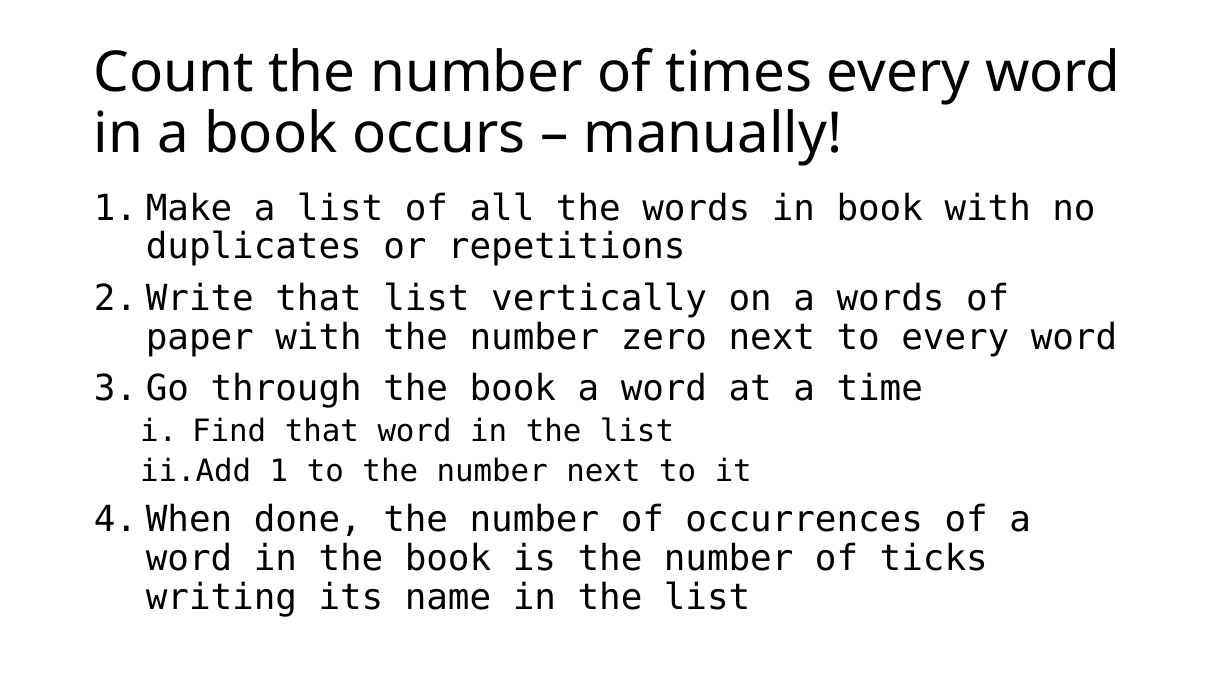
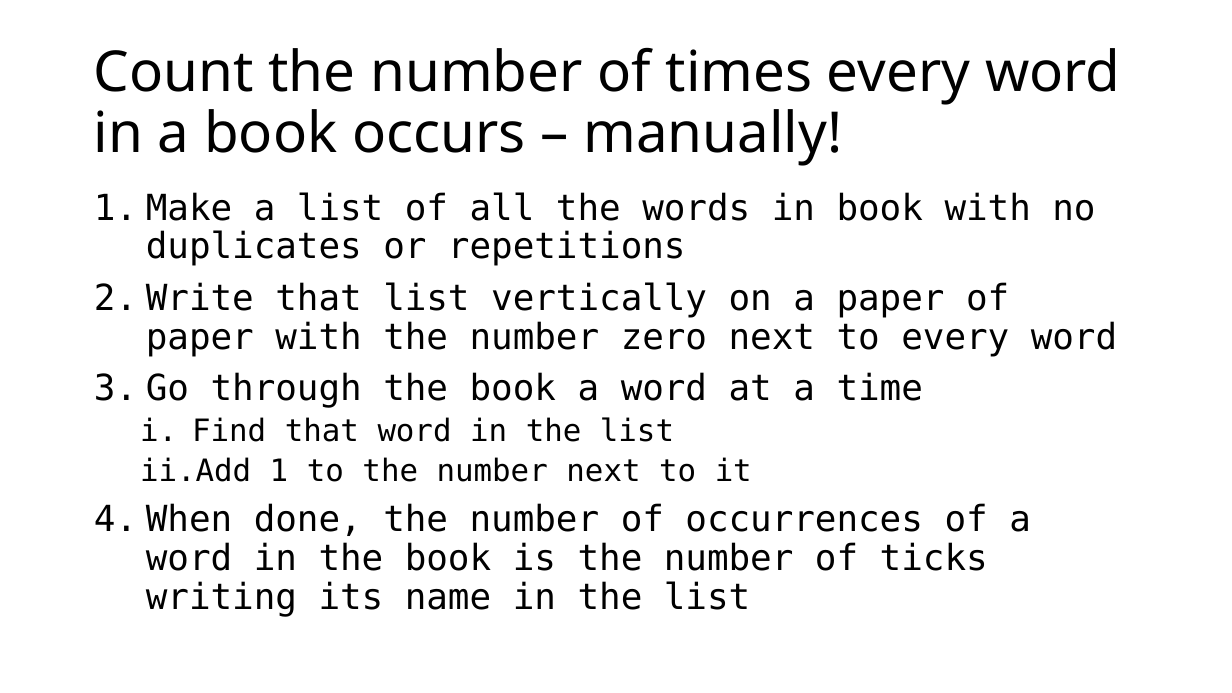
a words: words -> paper (891, 299)
